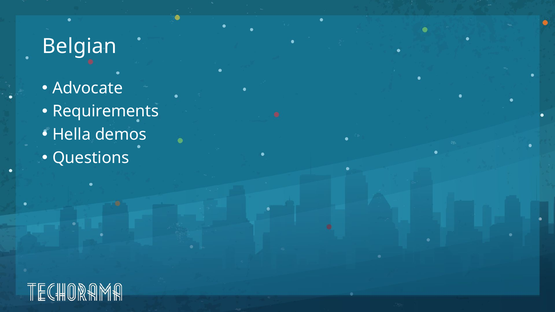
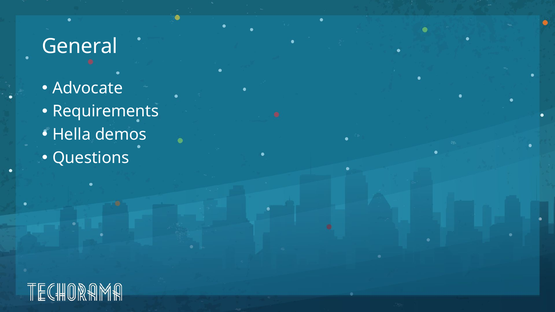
Belgian: Belgian -> General (80, 46)
